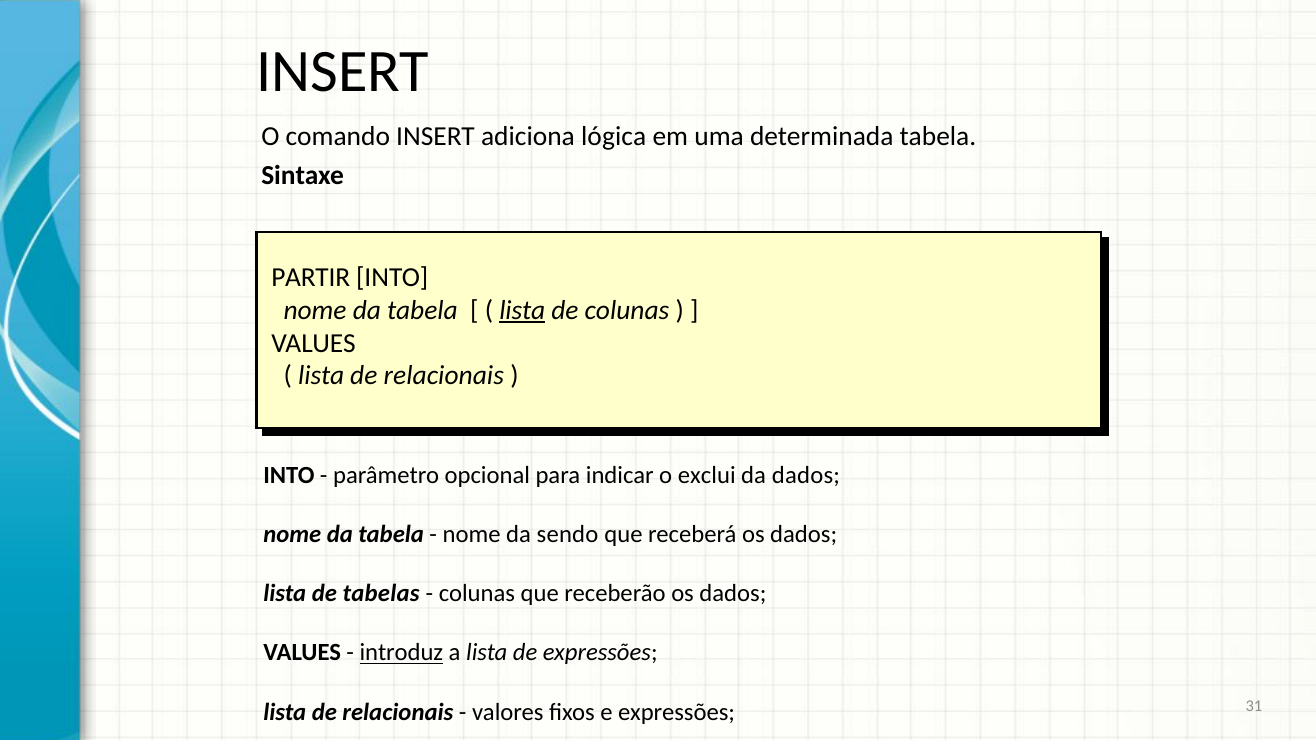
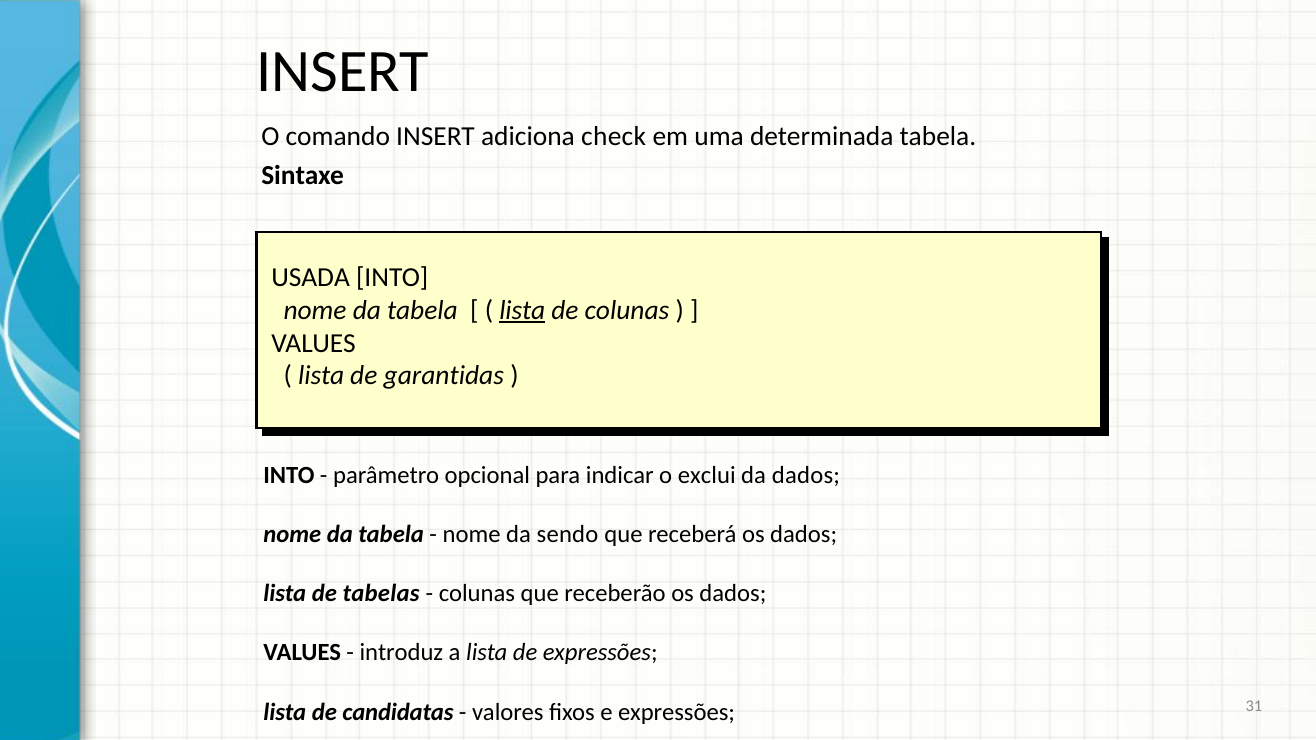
lógica: lógica -> check (614, 137)
PARTIR: PARTIR -> USADA (311, 277)
relacionais: relacionais -> garantidas (444, 376)
introduz underline: present -> none (401, 653)
relacionais: relacionais -> candidatas (398, 712)
